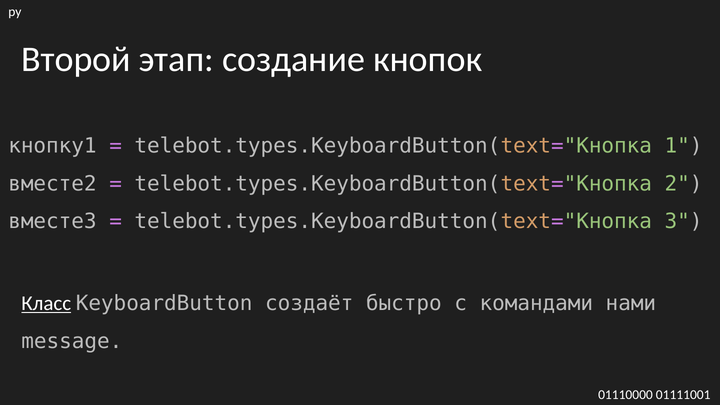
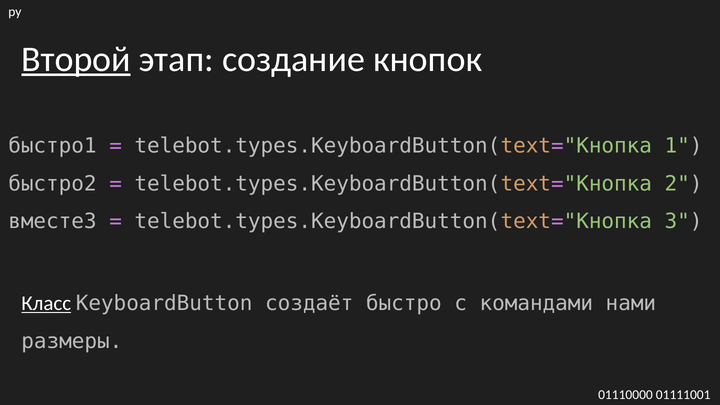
Второй underline: none -> present (76, 59)
кнопку1: кнопку1 -> быстро1 (52, 146)
вместе2: вместе2 -> быстро2 (52, 184)
message: message -> размеры (72, 341)
